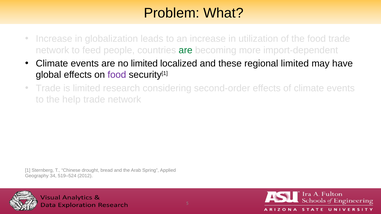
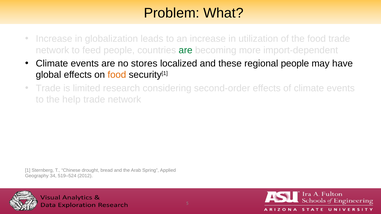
no limited: limited -> stores (144, 64)
regional limited: limited -> people (295, 64)
food colour: purple -> orange (117, 75)
